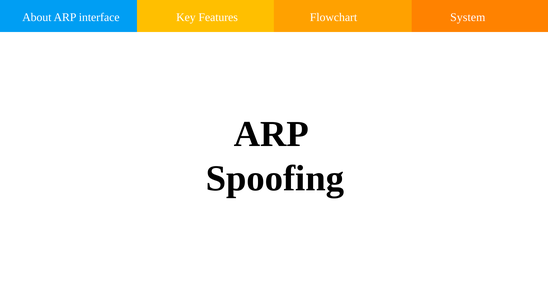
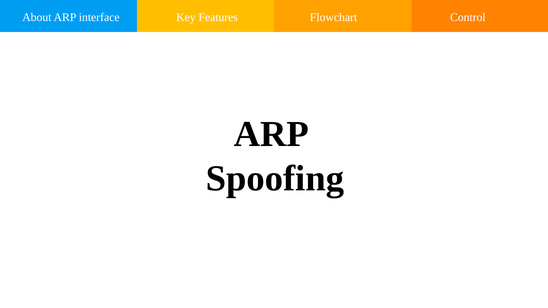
System: System -> Control (468, 17)
